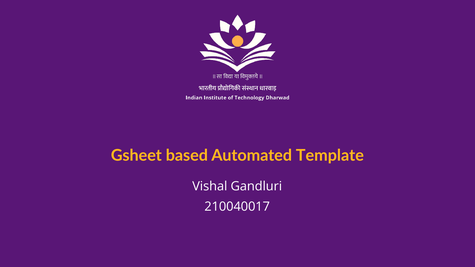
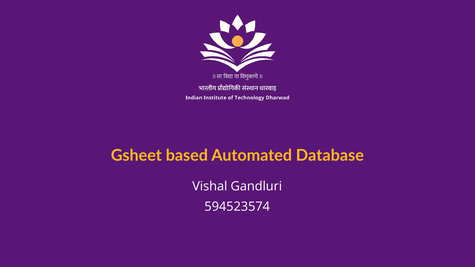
Template: Template -> Database (330, 156)
210040017: 210040017 -> 594523574 (237, 207)
